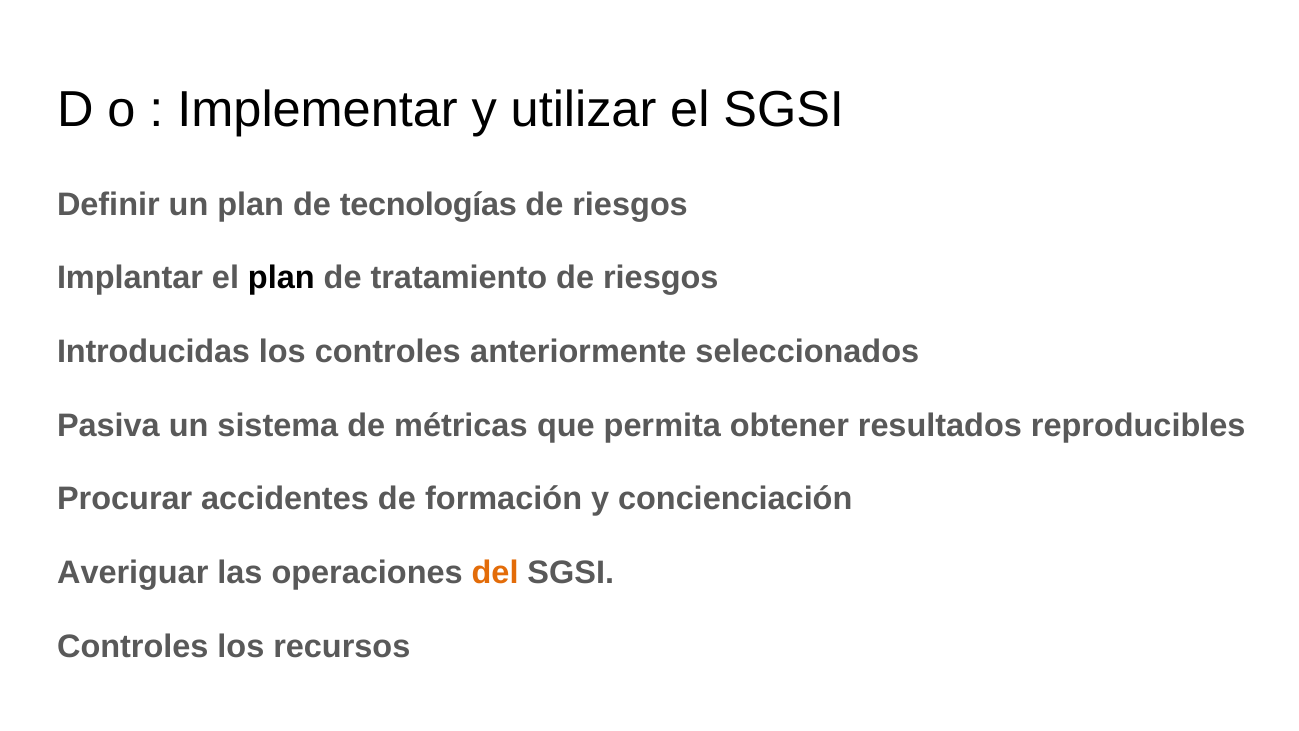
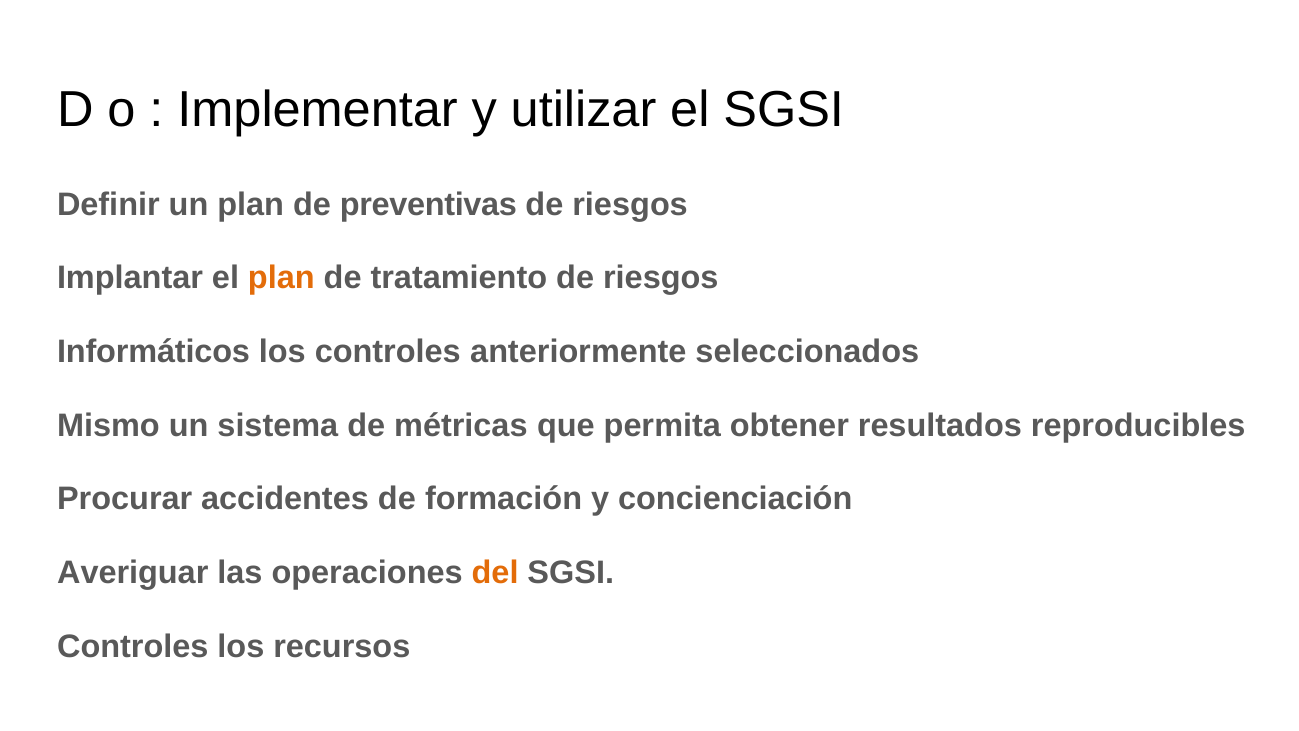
tecnologías: tecnologías -> preventivas (428, 204)
plan colour: black -> orange (281, 278)
Introducidas: Introducidas -> Informáticos (154, 352)
Pasiva: Pasiva -> Mismo (108, 425)
